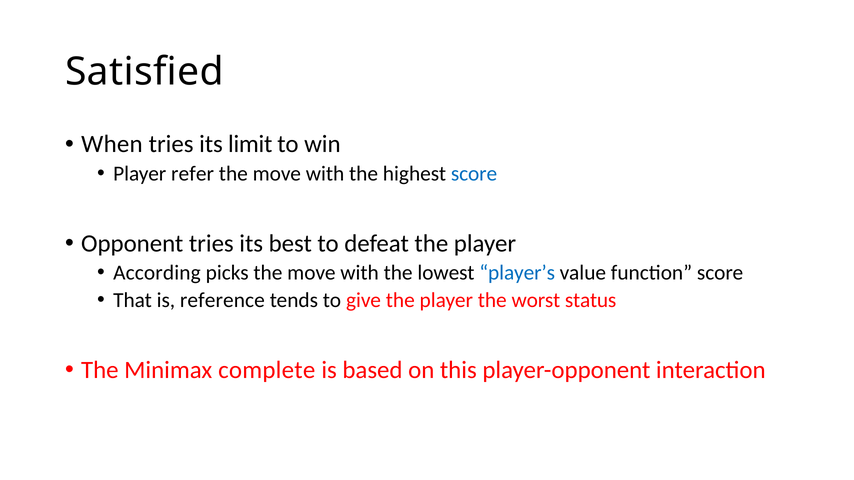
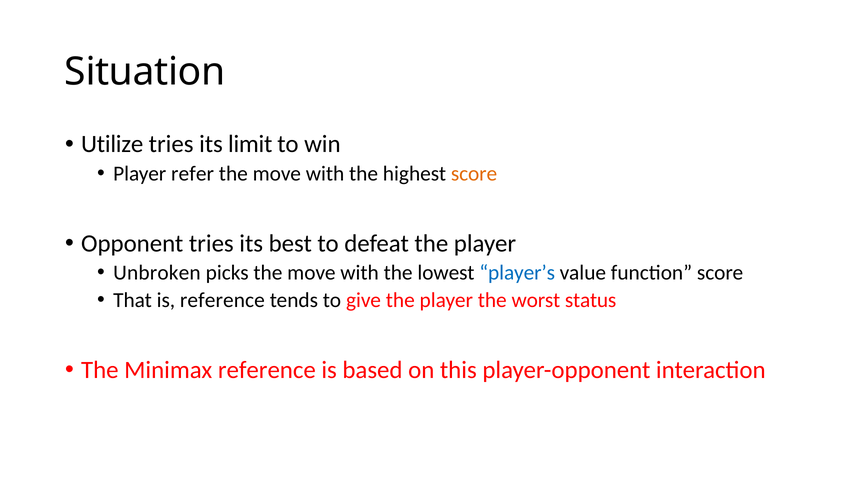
Satisfied: Satisfied -> Situation (145, 72)
When: When -> Utilize (112, 144)
score colour: blue -> orange (474, 174)
According: According -> Unbroken (157, 273)
Minimax complete: complete -> reference (267, 370)
